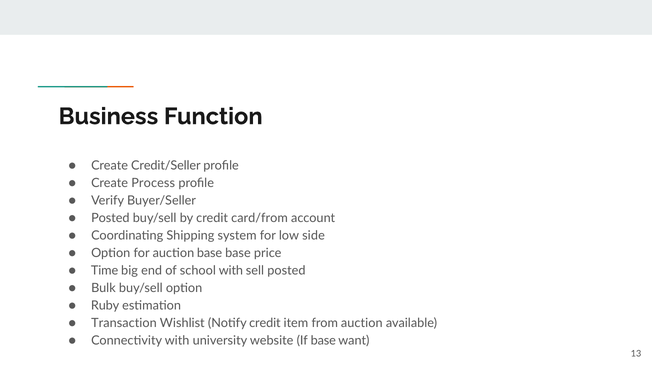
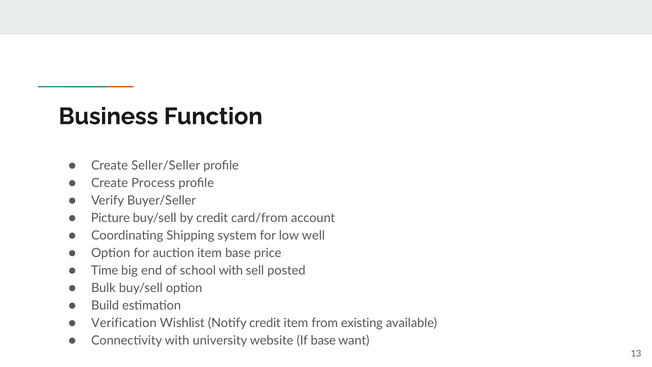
Credit/Seller: Credit/Seller -> Seller/Seller (166, 166)
Posted: Posted -> Picture (110, 218)
side: side -> well (313, 235)
auction base: base -> item (209, 253)
Ruby: Ruby -> Build (105, 305)
Transaction: Transaction -> Verification (124, 323)
from auction: auction -> existing (362, 323)
